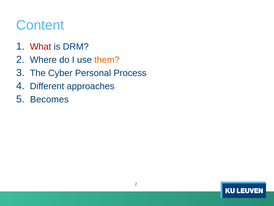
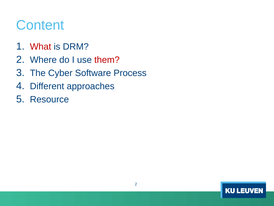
them colour: orange -> red (107, 60)
Personal: Personal -> Software (93, 73)
Becomes: Becomes -> Resource (49, 99)
